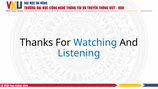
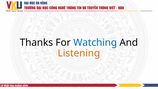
Listening colour: blue -> orange (79, 53)
